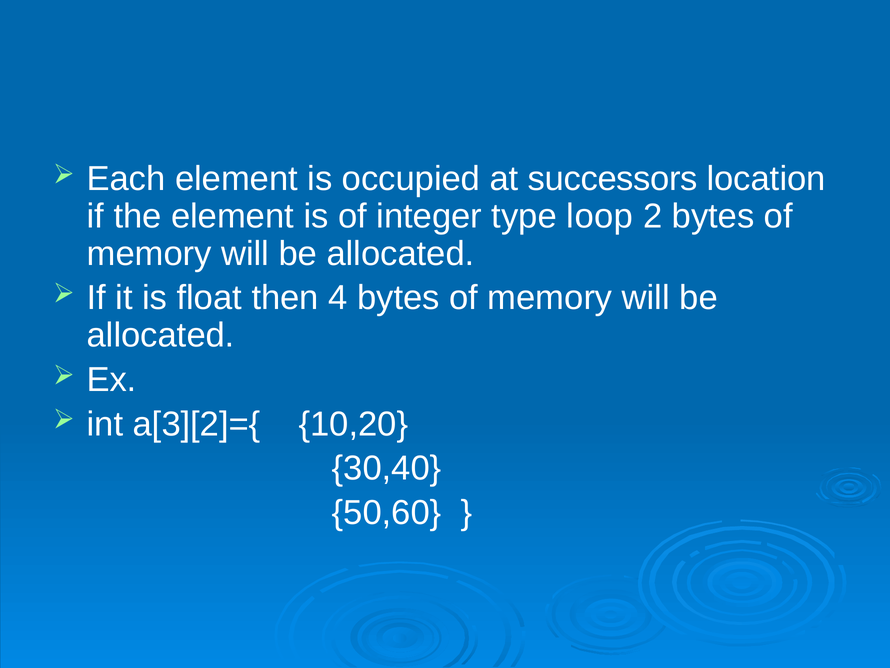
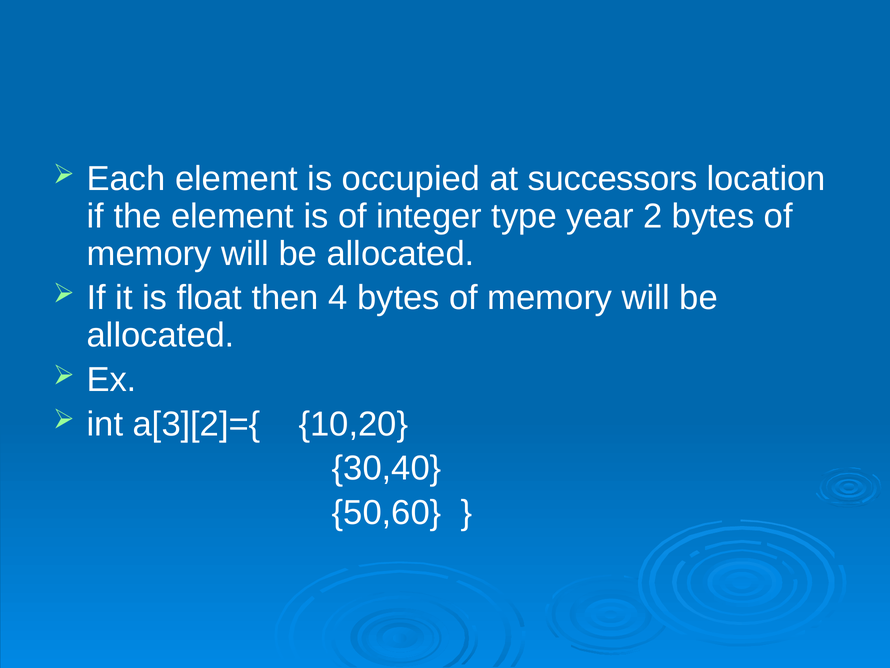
loop: loop -> year (600, 216)
